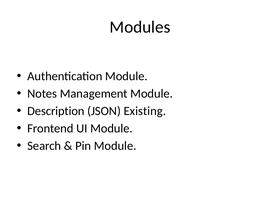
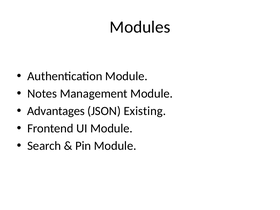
Description: Description -> Advantages (56, 111)
